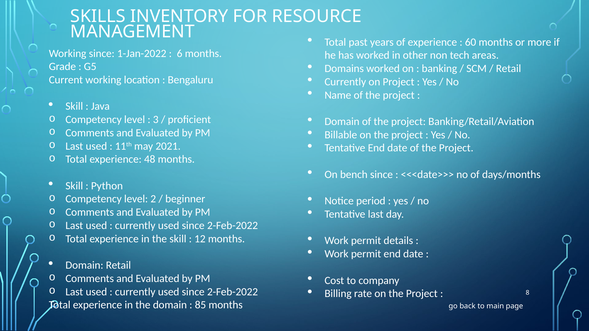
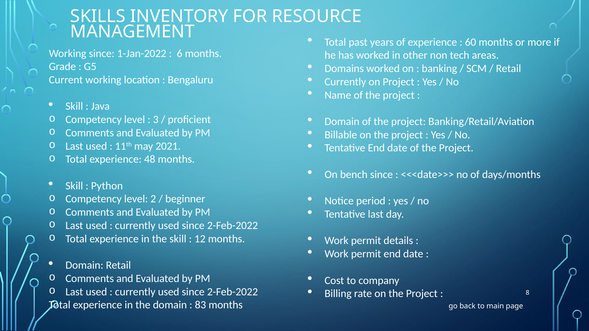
85: 85 -> 83 (200, 305)
